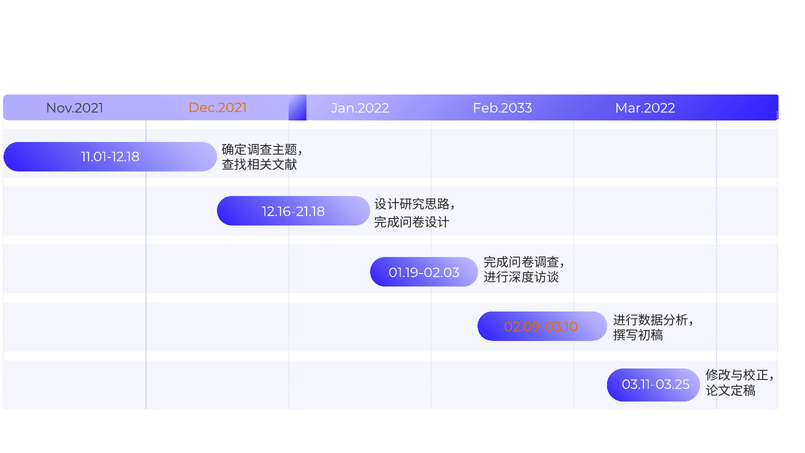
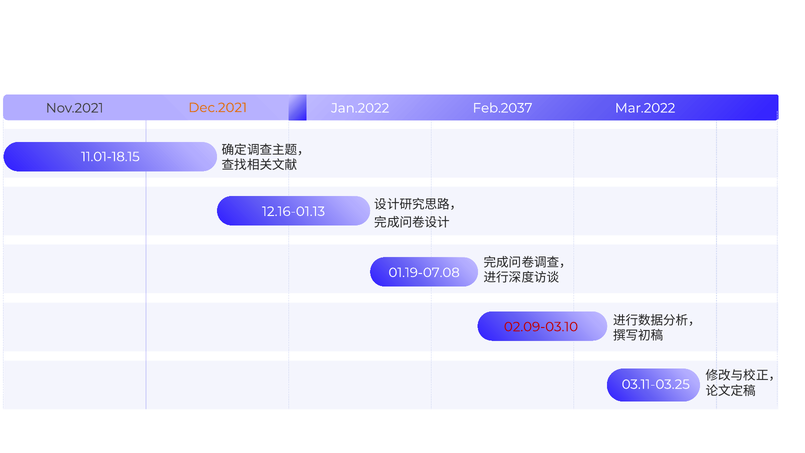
Feb.2033: Feb.2033 -> Feb.2037 (503, 108)
11.01-12.18: 11.01-12.18 -> 11.01-18.15 (110, 157)
12.16-21.18: 12.16-21.18 -> 12.16-01.13 (294, 211)
01.19-02.03: 01.19-02.03 -> 01.19-07.08 (424, 273)
02.09-03.10 colour: orange -> red (541, 327)
